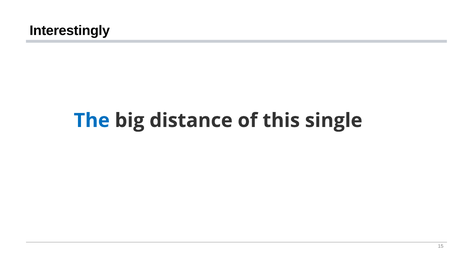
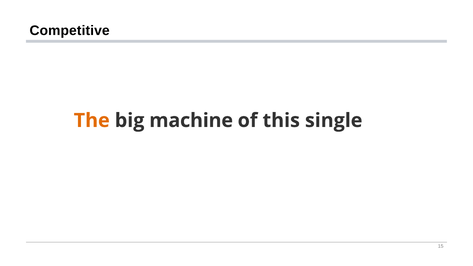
Interestingly: Interestingly -> Competitive (70, 31)
The colour: blue -> orange (92, 121)
distance: distance -> machine (191, 121)
